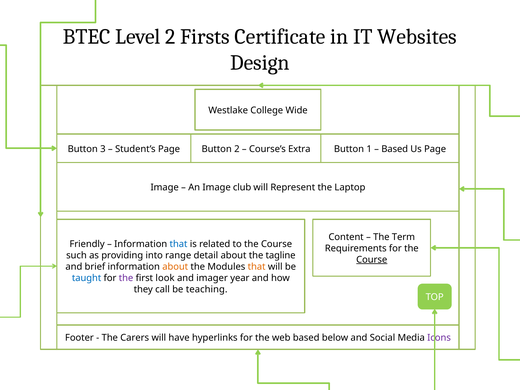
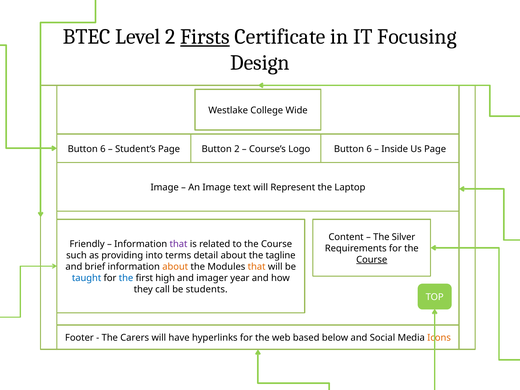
Firsts underline: none -> present (205, 37)
Websites: Websites -> Focusing (417, 37)
3: 3 -> 6 (103, 149)
Extra: Extra -> Logo (299, 149)
1: 1 -> 6 (369, 149)
Based: Based -> Inside (395, 149)
club: club -> text (242, 188)
Term: Term -> Silver (403, 237)
that colour: blue -> purple (179, 244)
range: range -> terms (178, 255)
the colour: purple -> blue (126, 278)
look: look -> high (165, 278)
teaching: teaching -> students (207, 289)
Icons colour: purple -> orange (439, 338)
